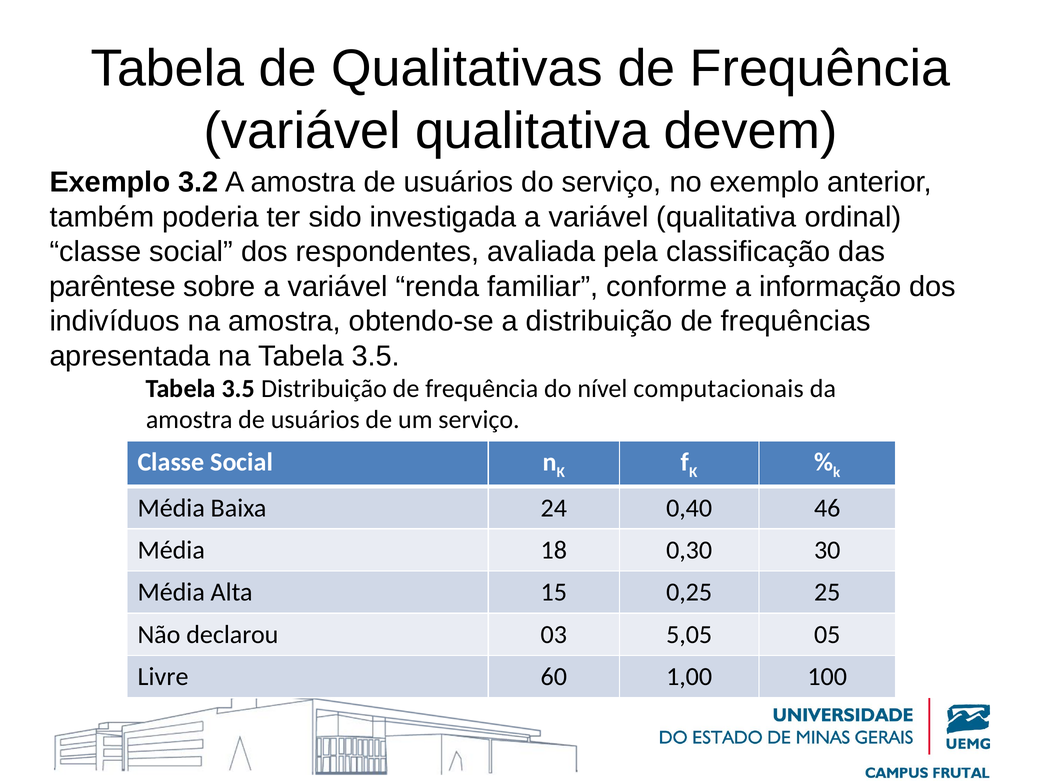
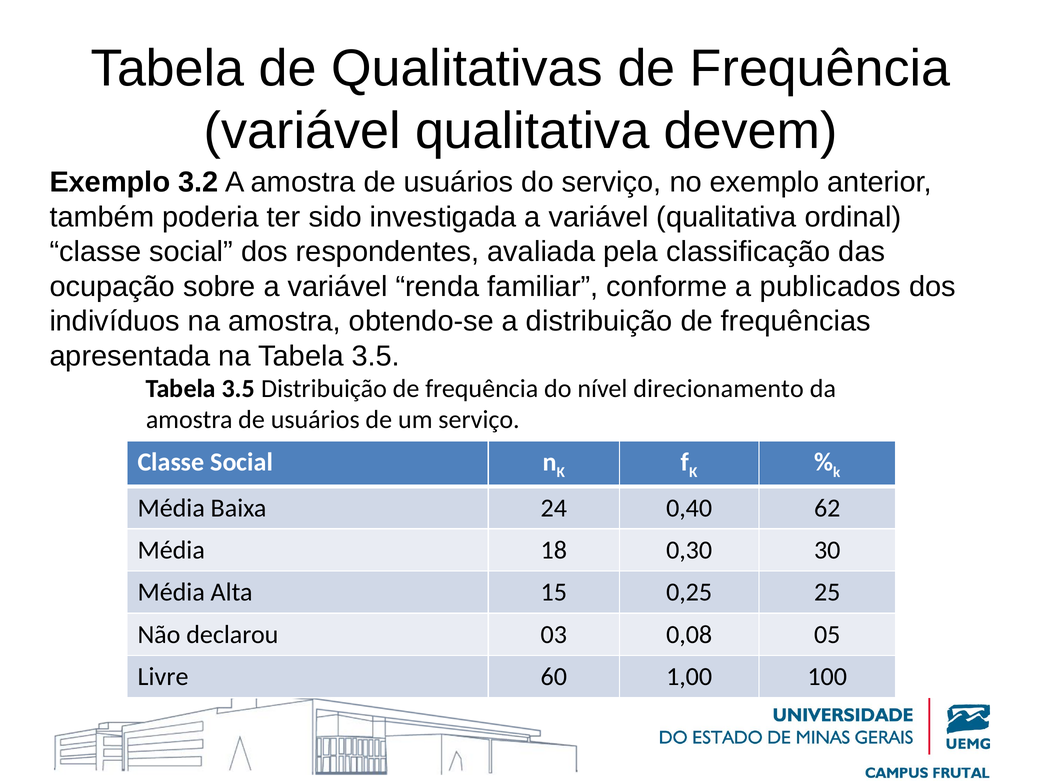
parêntese: parêntese -> ocupação (112, 287)
informação: informação -> publicados (830, 287)
computacionais: computacionais -> direcionamento (719, 389)
46: 46 -> 62 (827, 508)
5,05: 5,05 -> 0,08 (689, 635)
